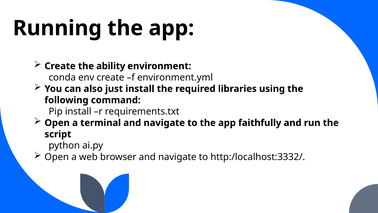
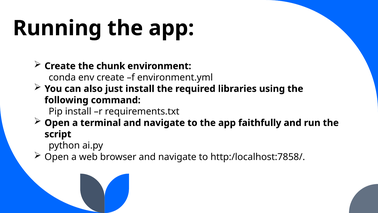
ability: ability -> chunk (111, 66)
http:/localhost:3332/: http:/localhost:3332/ -> http:/localhost:7858/ (258, 157)
